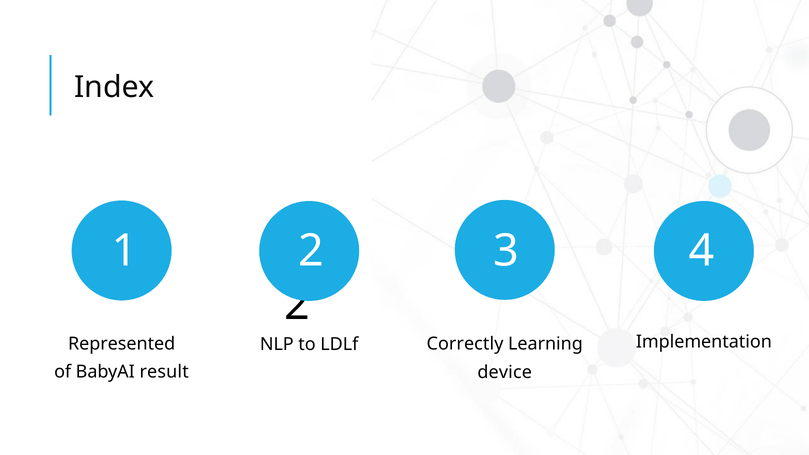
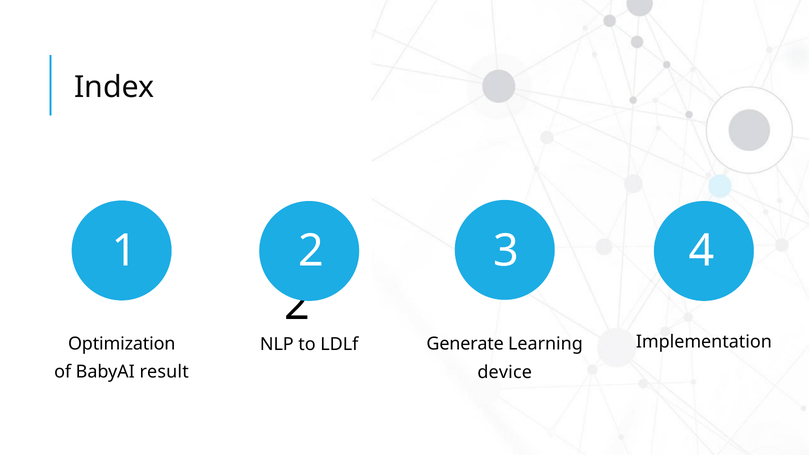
Represented: Represented -> Optimization (122, 344)
Correctly: Correctly -> Generate (465, 344)
